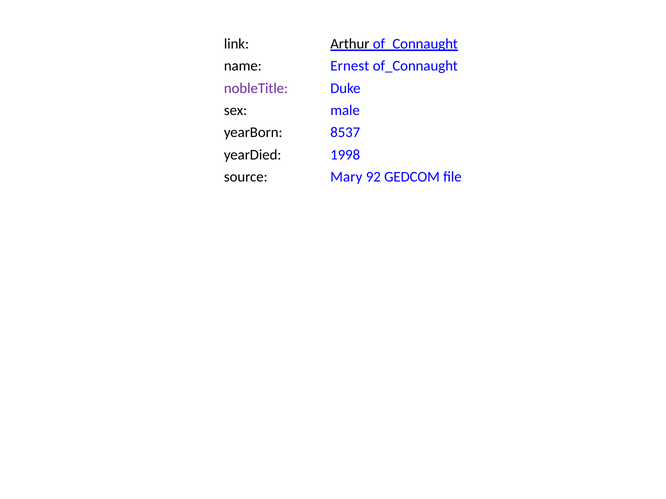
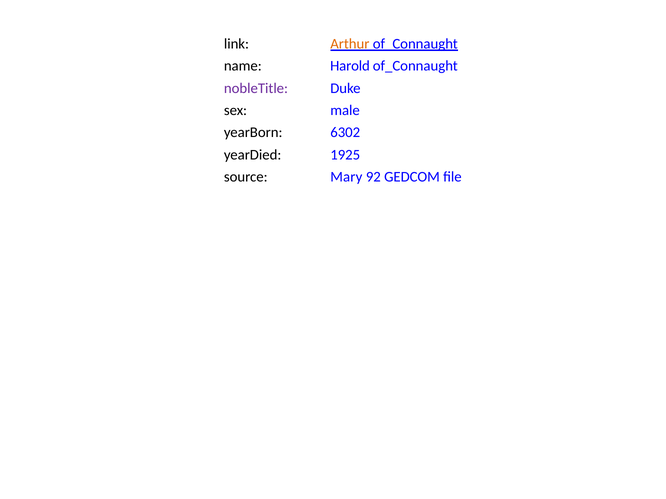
Arthur colour: black -> orange (350, 44)
Ernest: Ernest -> Harold (350, 66)
8537: 8537 -> 6302 (345, 133)
1998: 1998 -> 1925 (345, 155)
